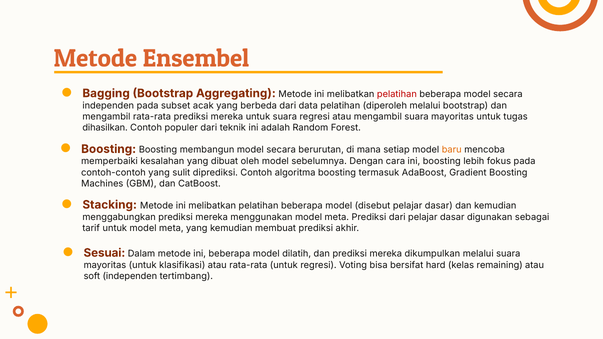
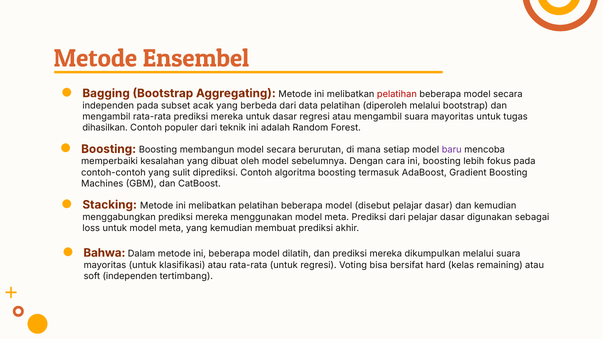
untuk suara: suara -> dasar (285, 117)
baru colour: orange -> purple (452, 150)
tarif: tarif -> loss (91, 228)
Sesuai: Sesuai -> Bahwa (104, 253)
